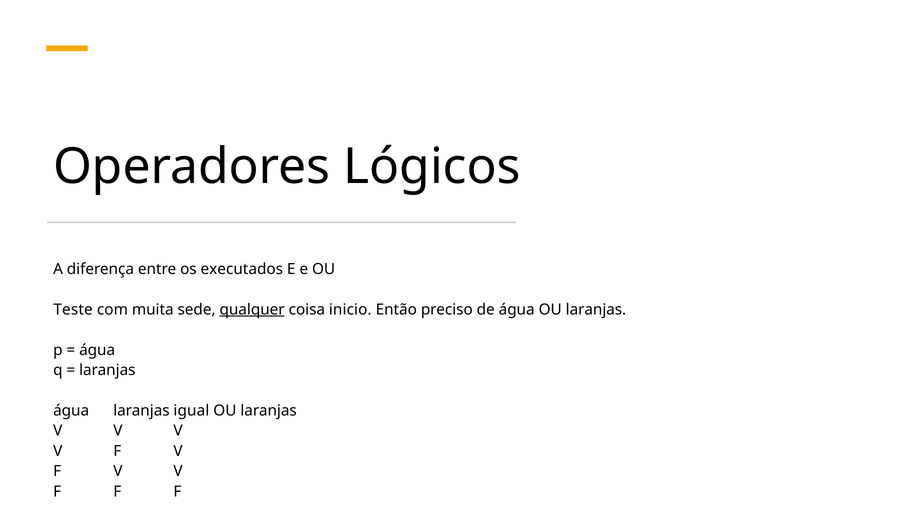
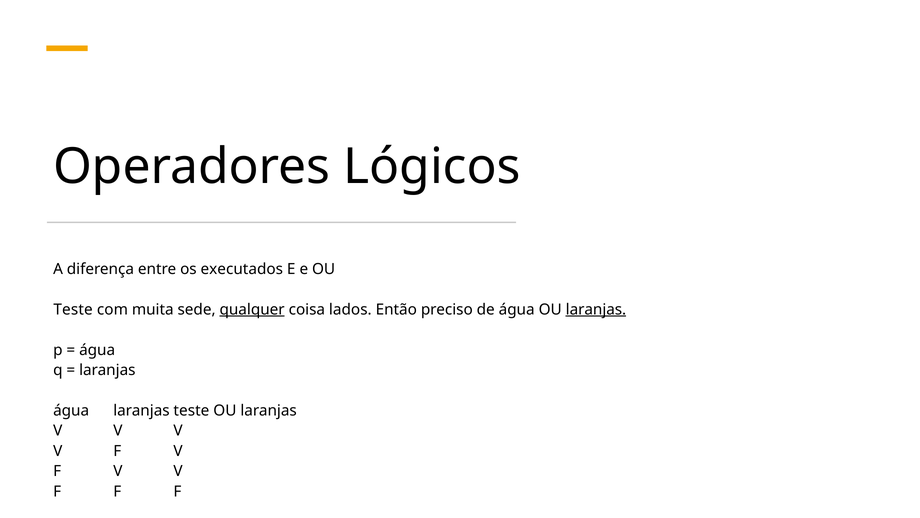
inicio: inicio -> lados (350, 309)
laranjas underline: none -> present (596, 309)
laranjas igual: igual -> teste (191, 410)
